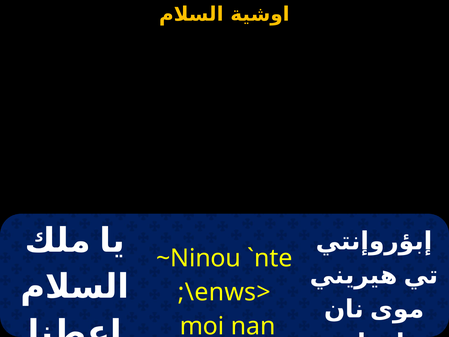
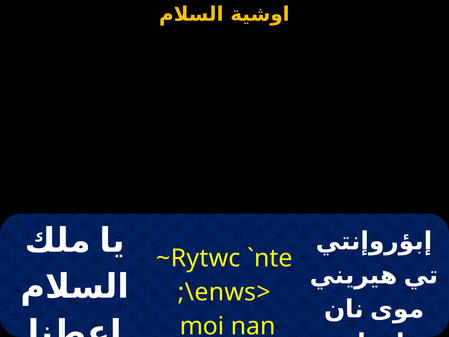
~Ninou: ~Ninou -> ~Rytwc (198, 258)
